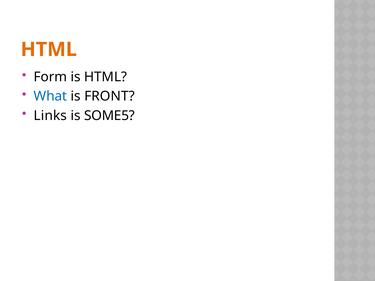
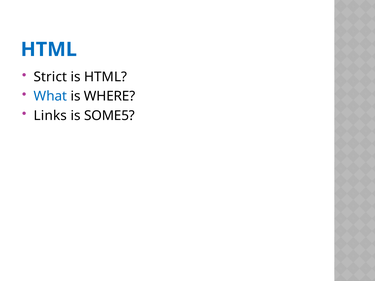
HTML colour: orange -> blue (49, 49)
Form: Form -> Strict (50, 77)
FRONT: FRONT -> WHERE (110, 96)
